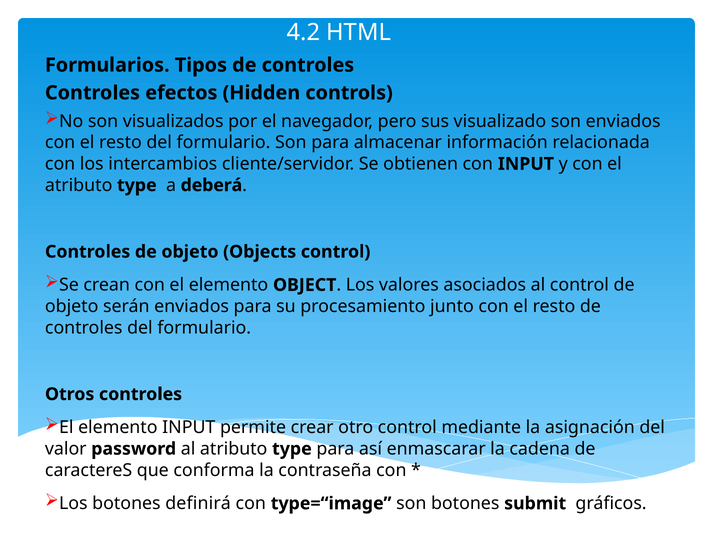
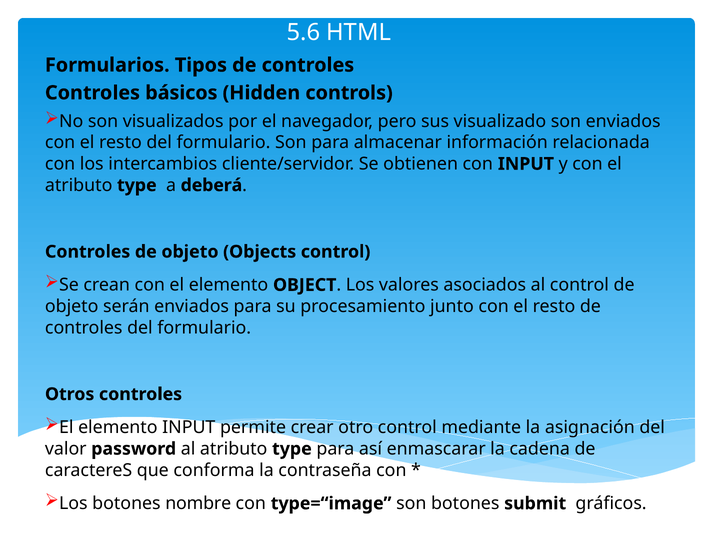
4.2: 4.2 -> 5.6 (304, 32)
efectos: efectos -> básicos (181, 93)
definirá: definirá -> nombre (198, 503)
